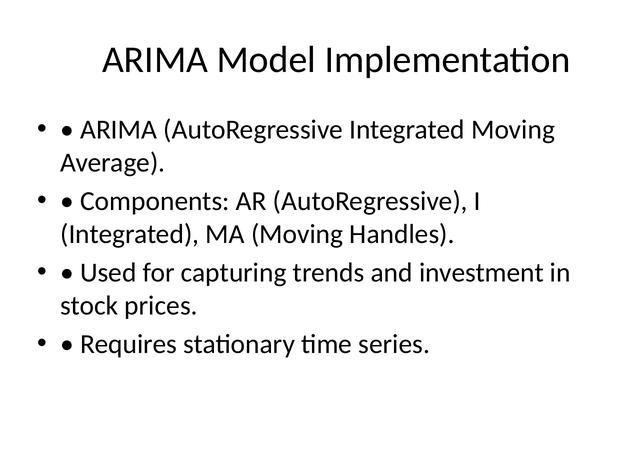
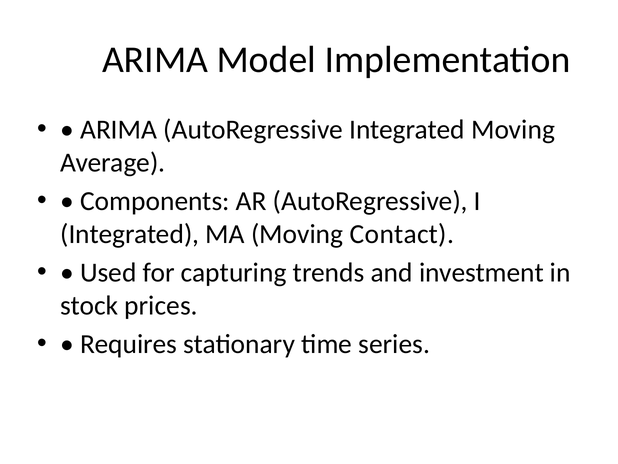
Handles: Handles -> Contact (402, 234)
